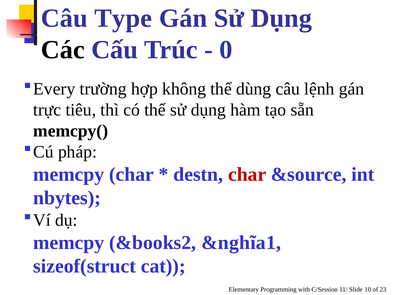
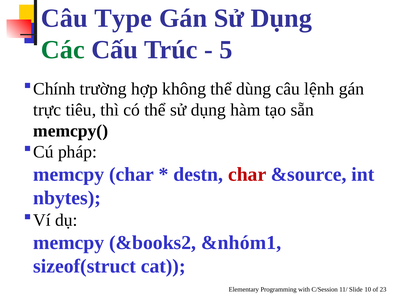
Các colour: black -> green (63, 50)
0: 0 -> 5 (226, 50)
Every: Every -> Chính (54, 89)
&nghĩa1: &nghĩa1 -> &nhóm1 (241, 243)
